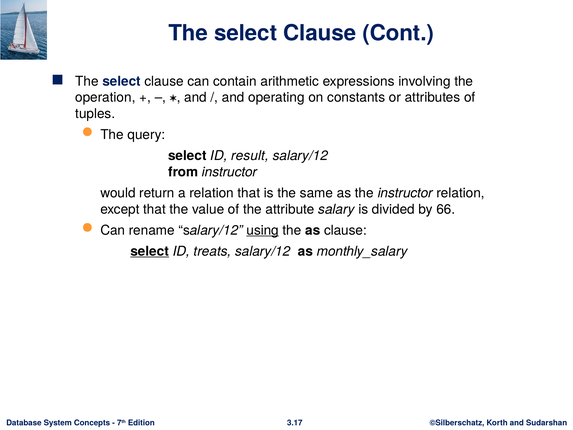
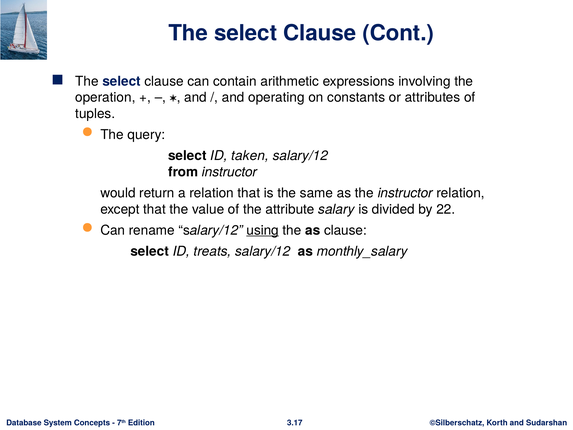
result: result -> taken (250, 156)
66: 66 -> 22 (446, 209)
select underline: present -> none (150, 251)
